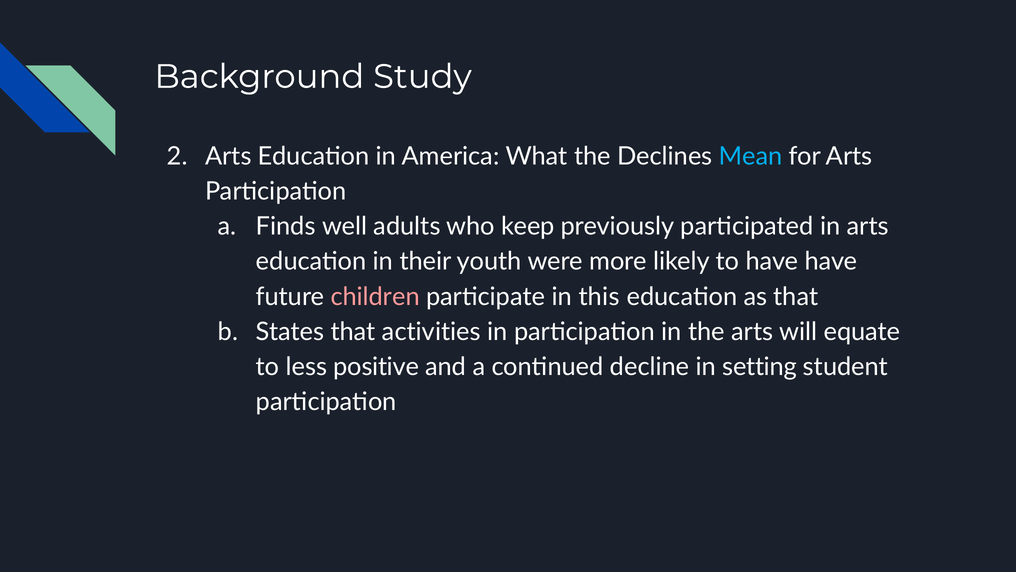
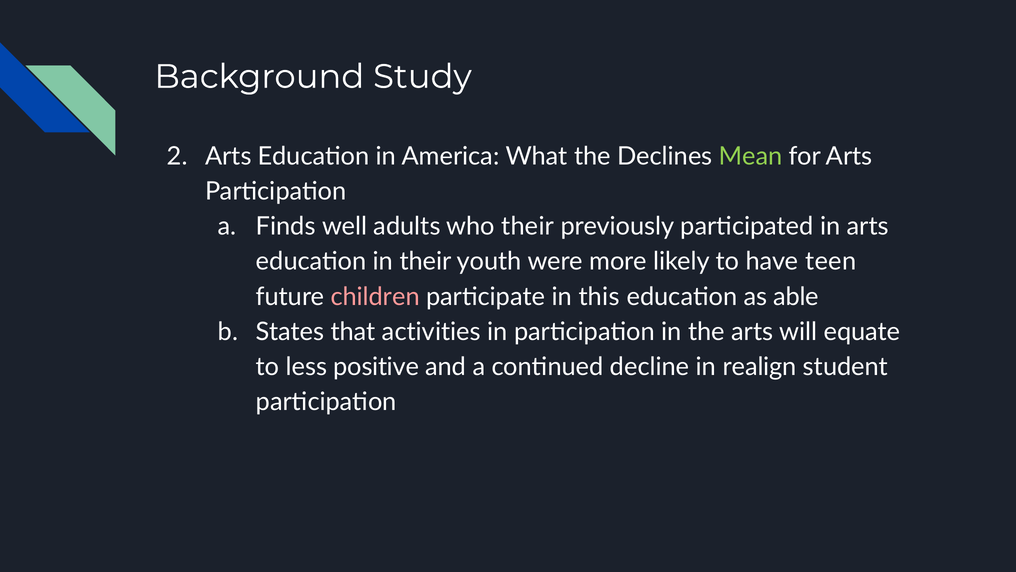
Mean colour: light blue -> light green (751, 156)
who keep: keep -> their (528, 226)
have have: have -> teen (831, 261)
as that: that -> able (796, 296)
setting: setting -> realign (760, 366)
